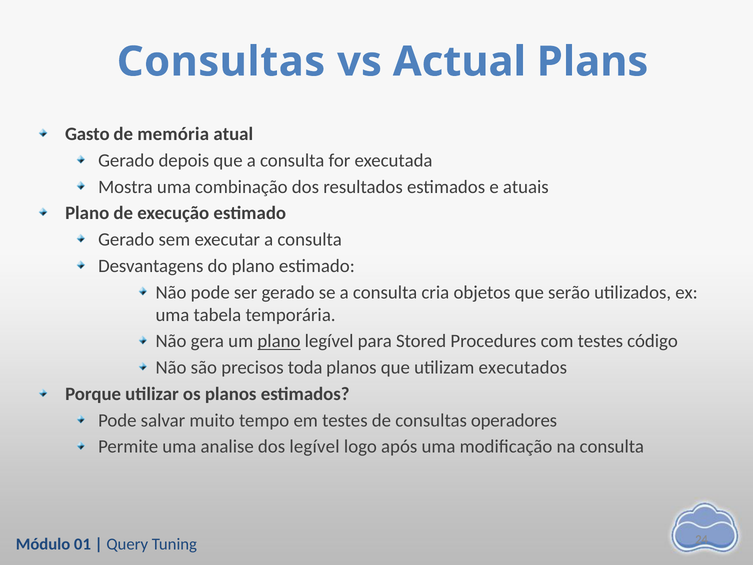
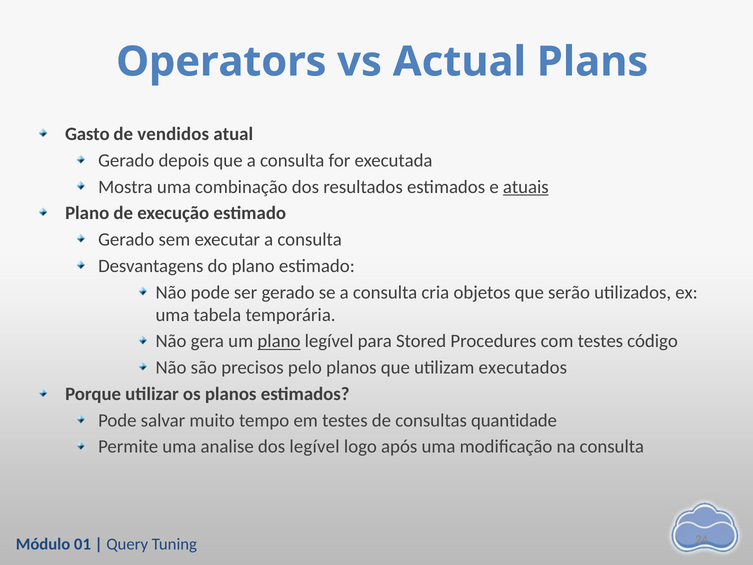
Consultas: Consultas -> Operators (221, 62)
memória: memória -> vendidos (173, 134)
atuais underline: none -> present (526, 187)
toda: toda -> pelo (305, 367)
operadores: operadores -> quantidade (514, 420)
